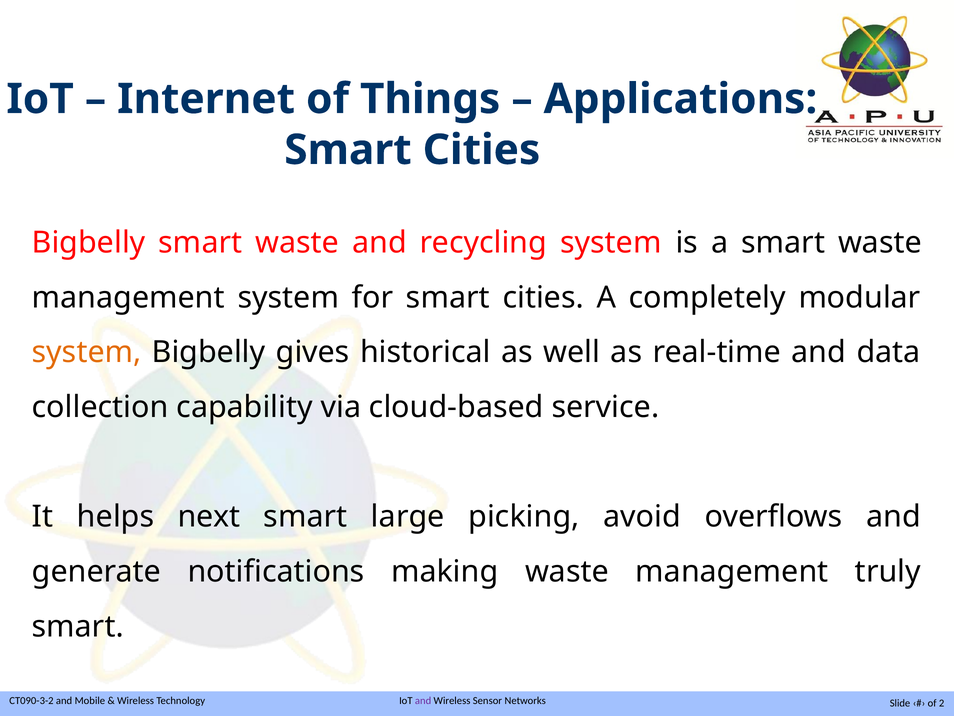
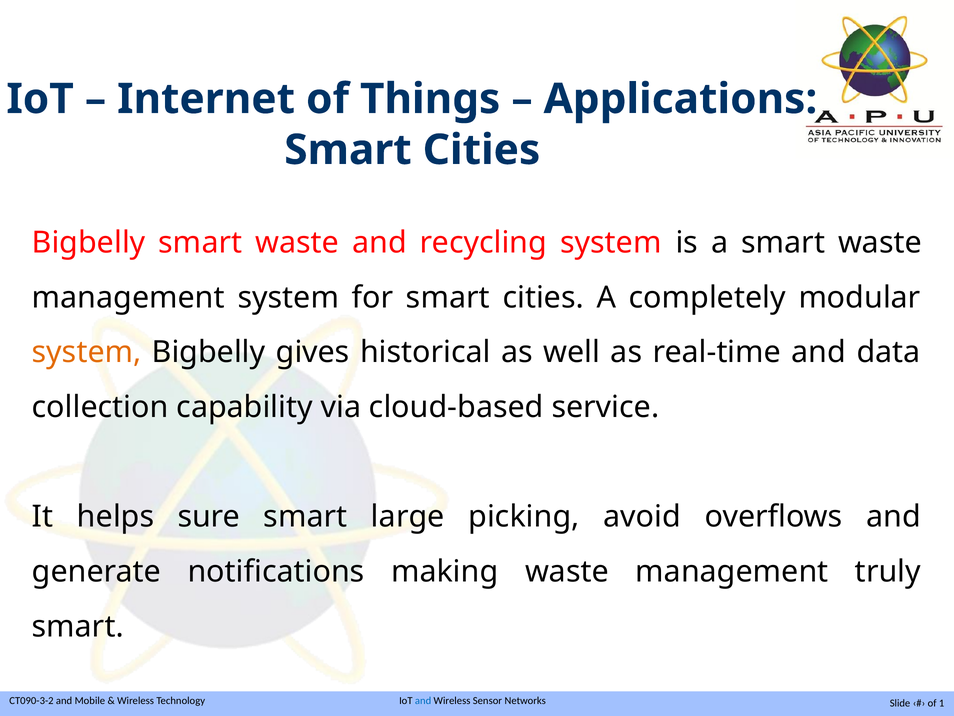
next: next -> sure (209, 517)
and colour: purple -> blue (423, 700)
2: 2 -> 1 (942, 703)
